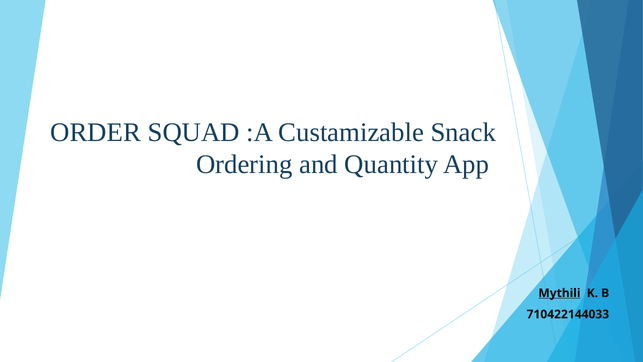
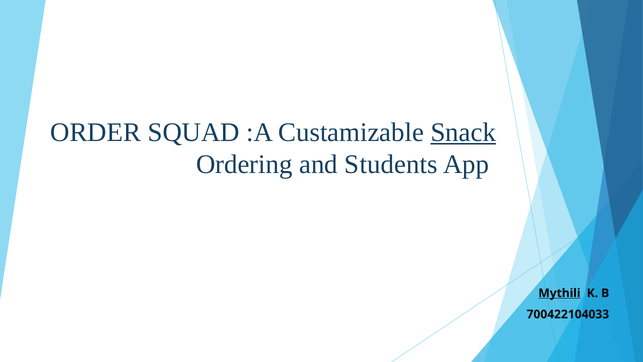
Snack underline: none -> present (463, 132)
Quantity: Quantity -> Students (391, 164)
710422144033: 710422144033 -> 700422104033 (568, 314)
